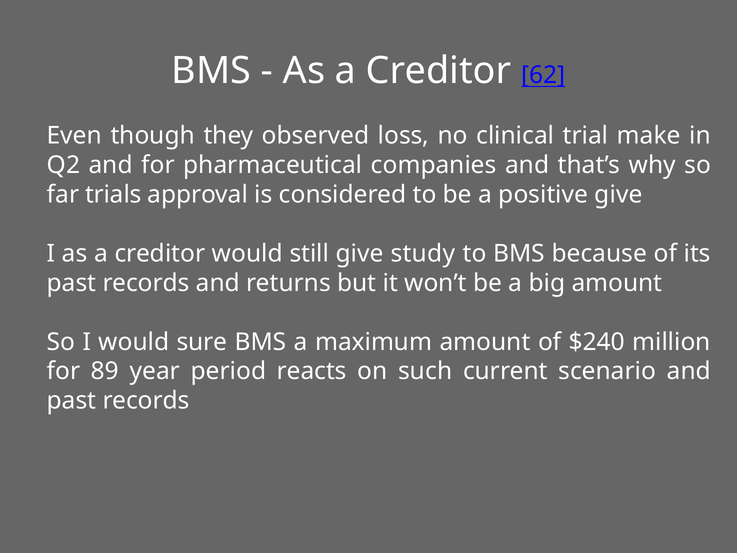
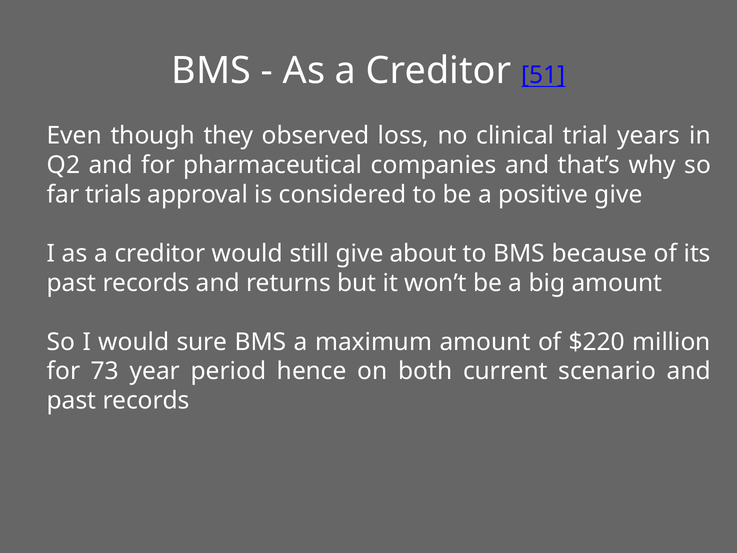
62: 62 -> 51 (543, 75)
make: make -> years (649, 135)
study: study -> about (423, 253)
$240: $240 -> $220 (597, 342)
89: 89 -> 73 (105, 371)
reacts: reacts -> hence (312, 371)
such: such -> both (425, 371)
